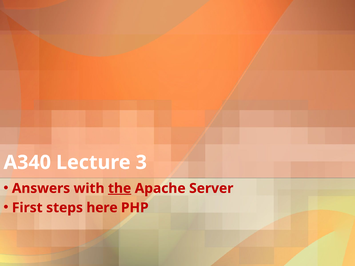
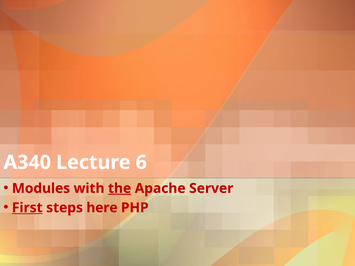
3: 3 -> 6 (141, 163)
Answers: Answers -> Modules (41, 189)
First underline: none -> present (27, 208)
